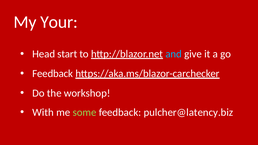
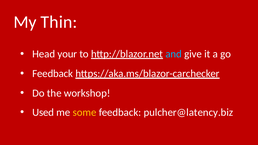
Your: Your -> Thin (59, 22)
start: start -> your (67, 54)
With: With -> Used (43, 113)
some colour: light green -> yellow (85, 113)
